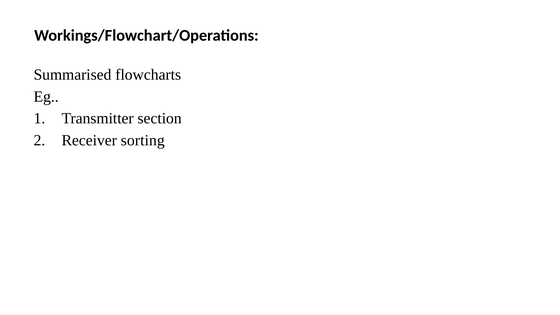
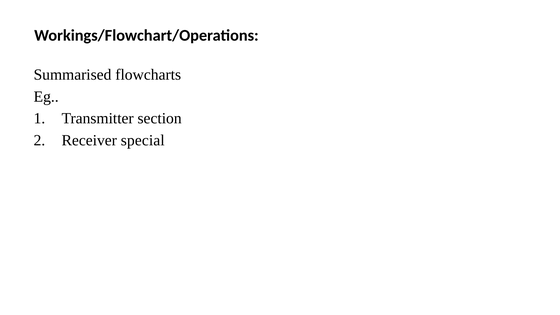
sorting: sorting -> special (143, 140)
